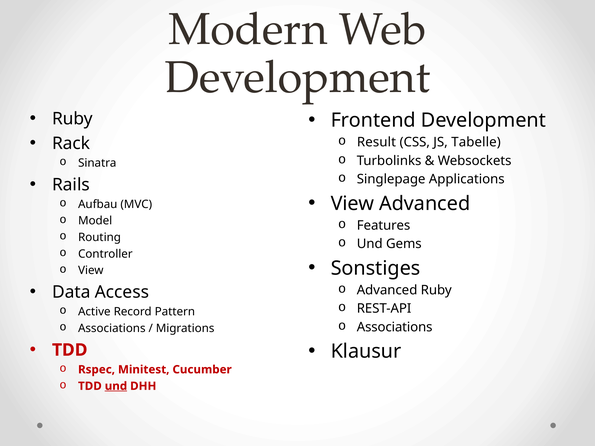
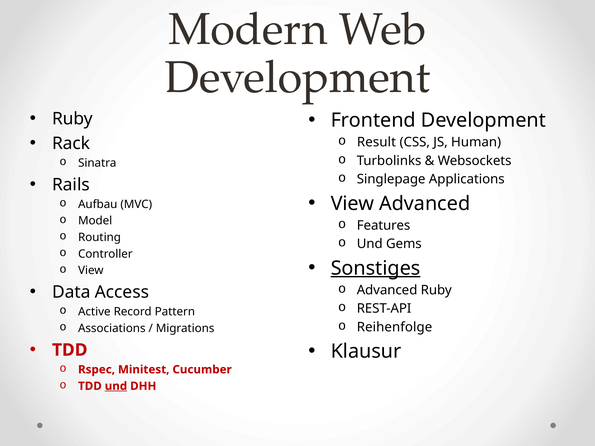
Tabelle: Tabelle -> Human (476, 142)
Sonstiges underline: none -> present (376, 268)
Associations: Associations -> Reihenfolge (395, 327)
